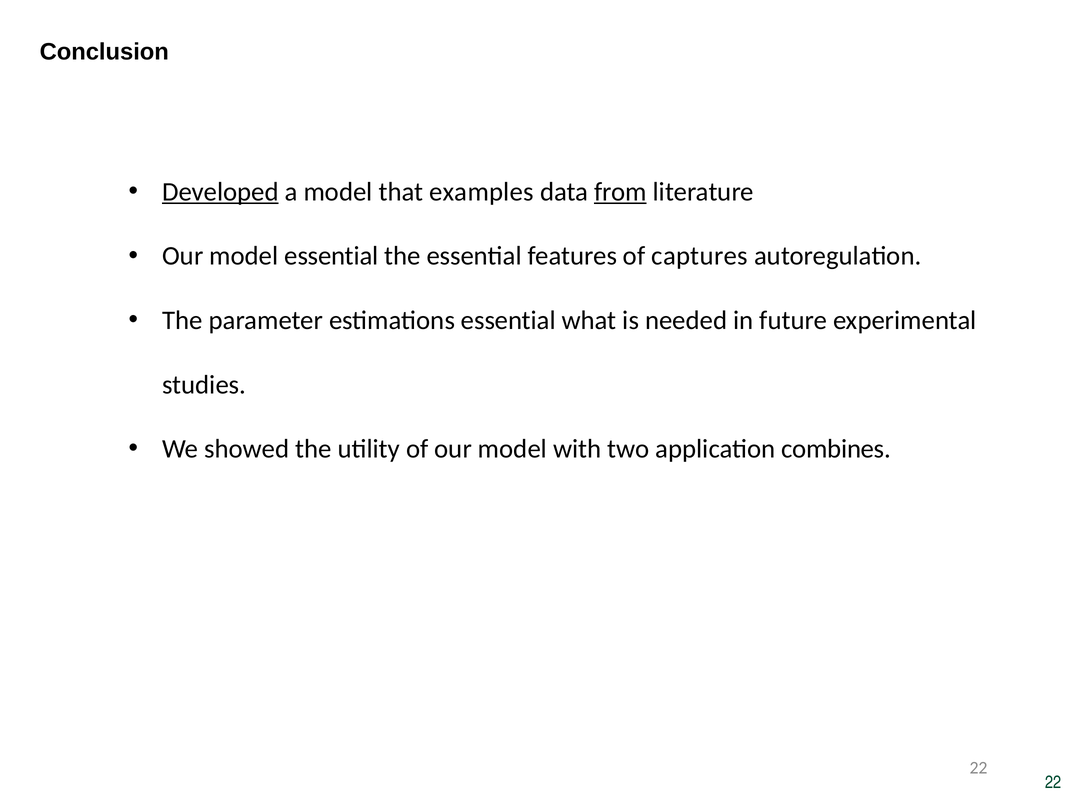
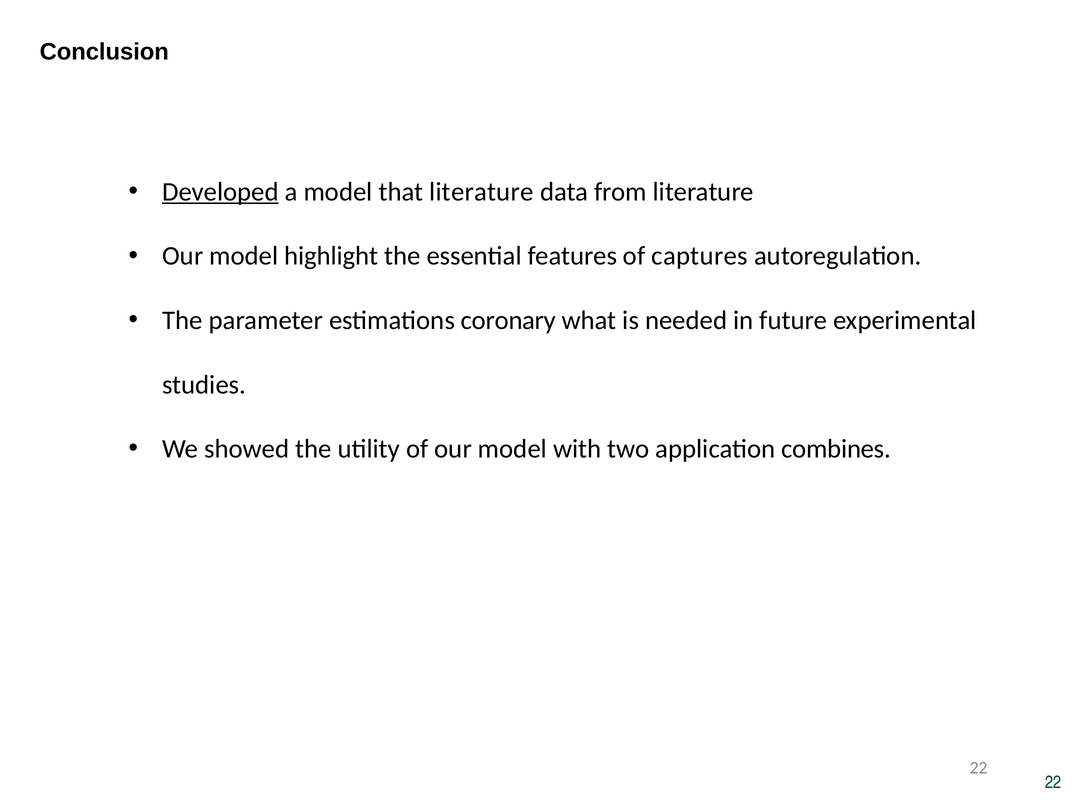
that examples: examples -> literature (481, 192)
from underline: present -> none (620, 192)
model essential: essential -> highlight (331, 256)
estimations essential: essential -> coronary (508, 320)
